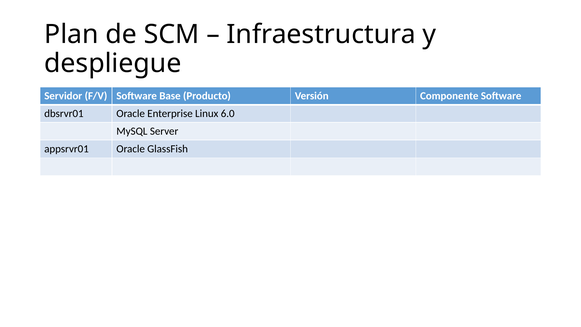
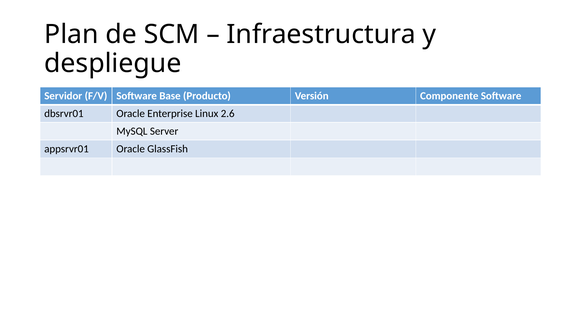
6.0: 6.0 -> 2.6 (228, 114)
